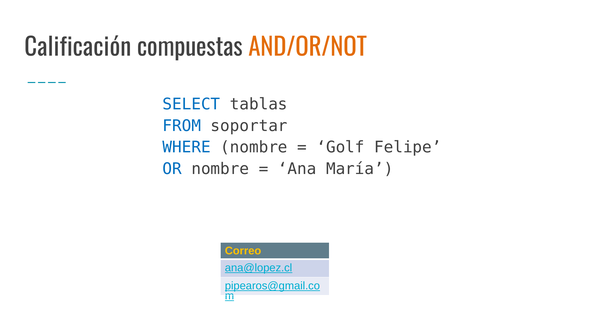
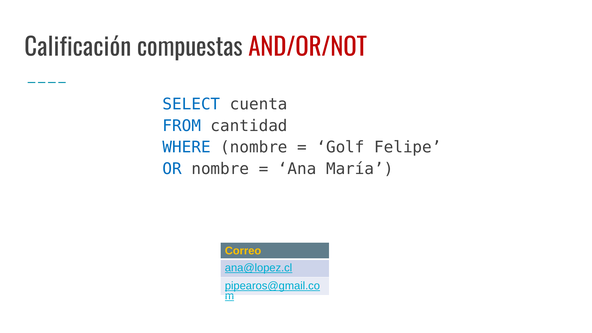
AND/OR/NOT colour: orange -> red (308, 48)
tablas: tablas -> cuenta (259, 104)
soportar: soportar -> cantidad (249, 126)
